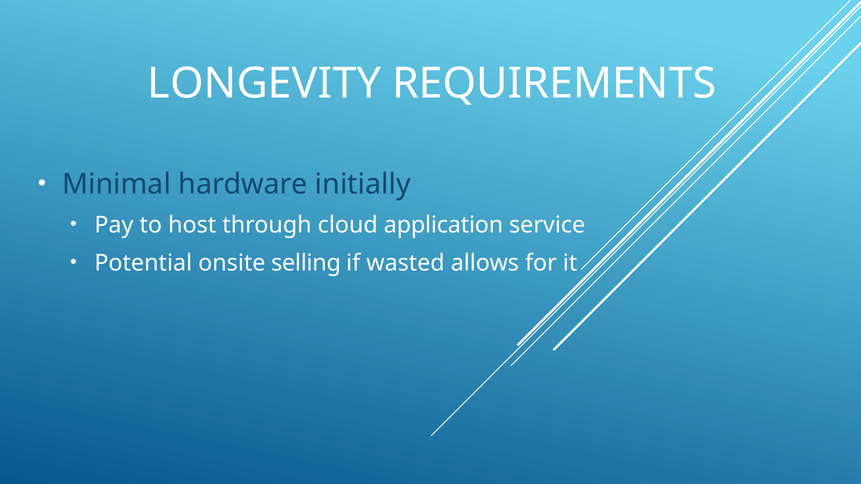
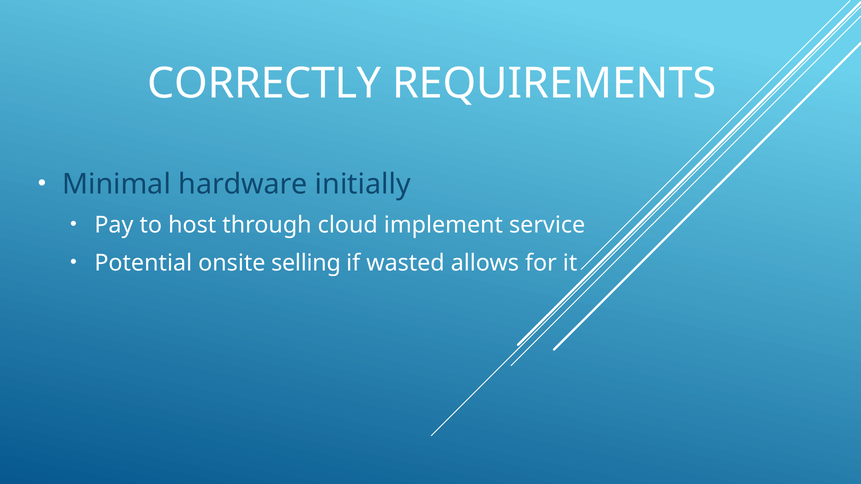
LONGEVITY: LONGEVITY -> CORRECTLY (264, 83)
application: application -> implement (443, 225)
